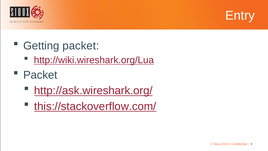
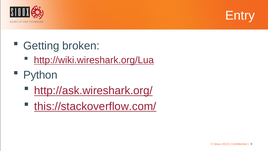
Getting packet: packet -> broken (81, 46)
Packet: Packet -> Python (40, 75)
